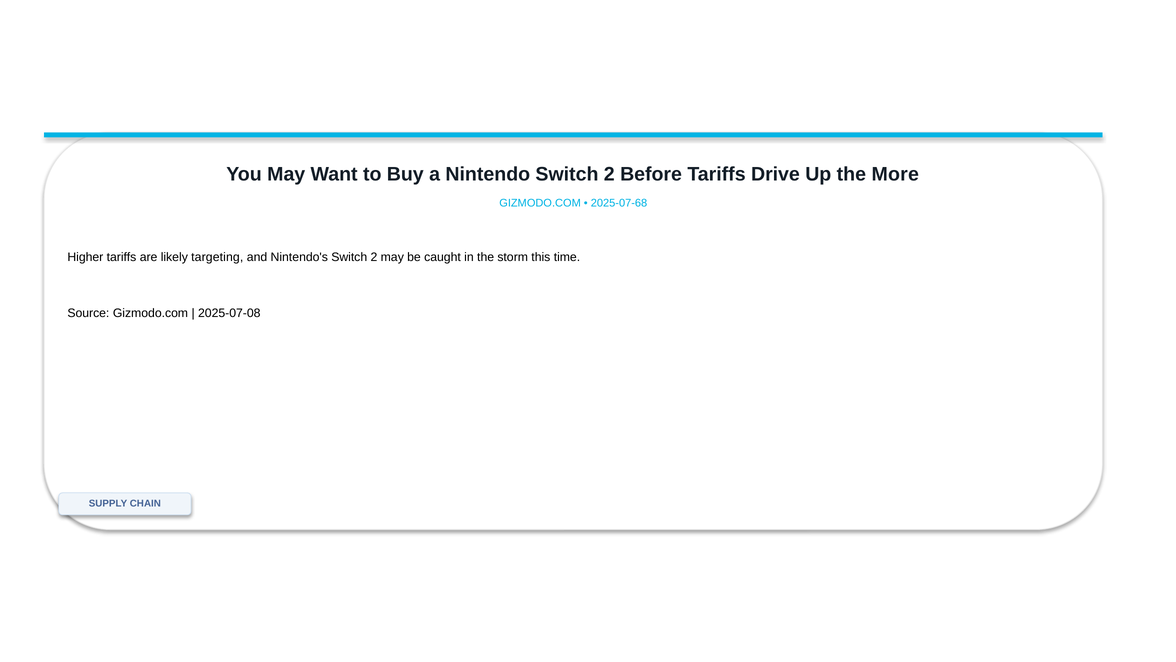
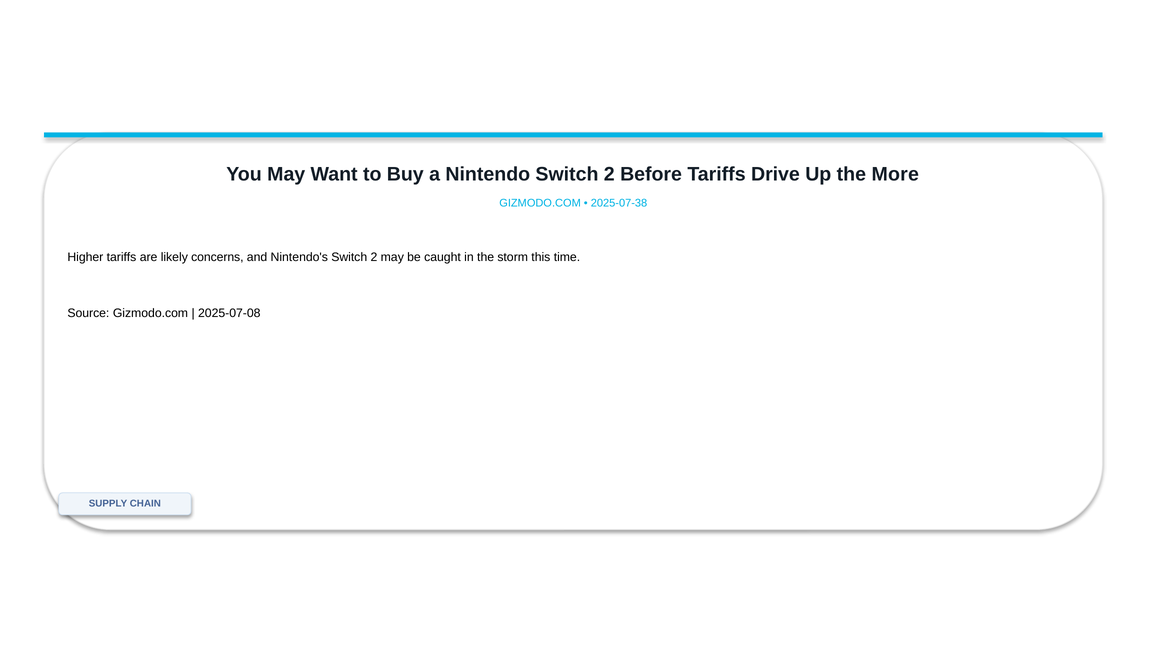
2025-07-68: 2025-07-68 -> 2025-07-38 (619, 203)
targeting: targeting -> concerns (217, 257)
